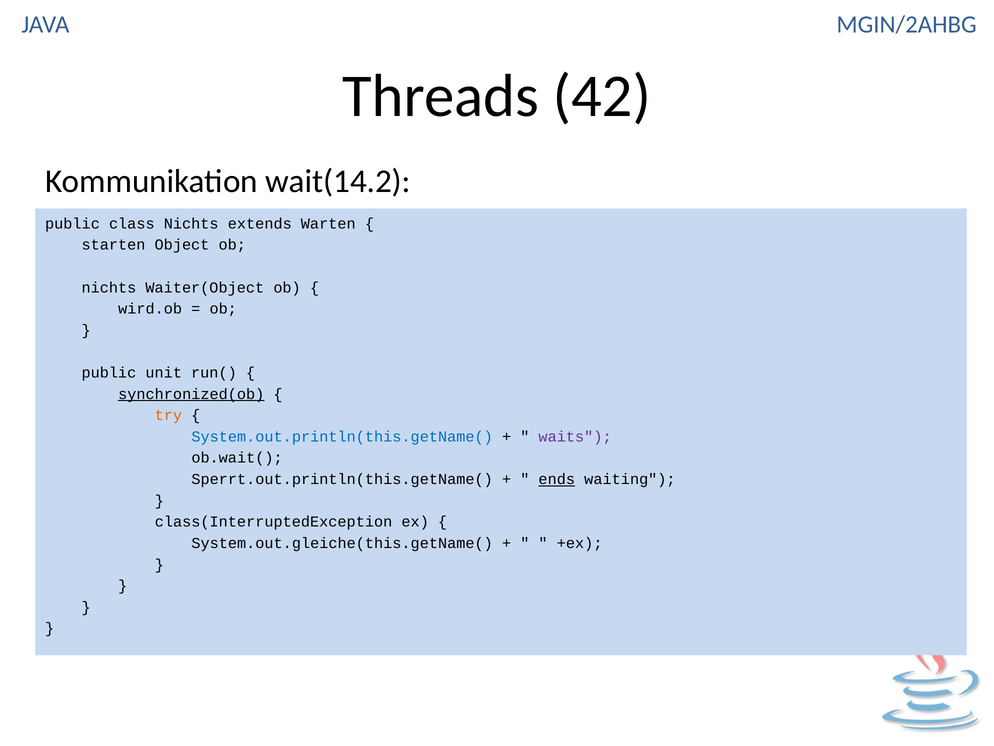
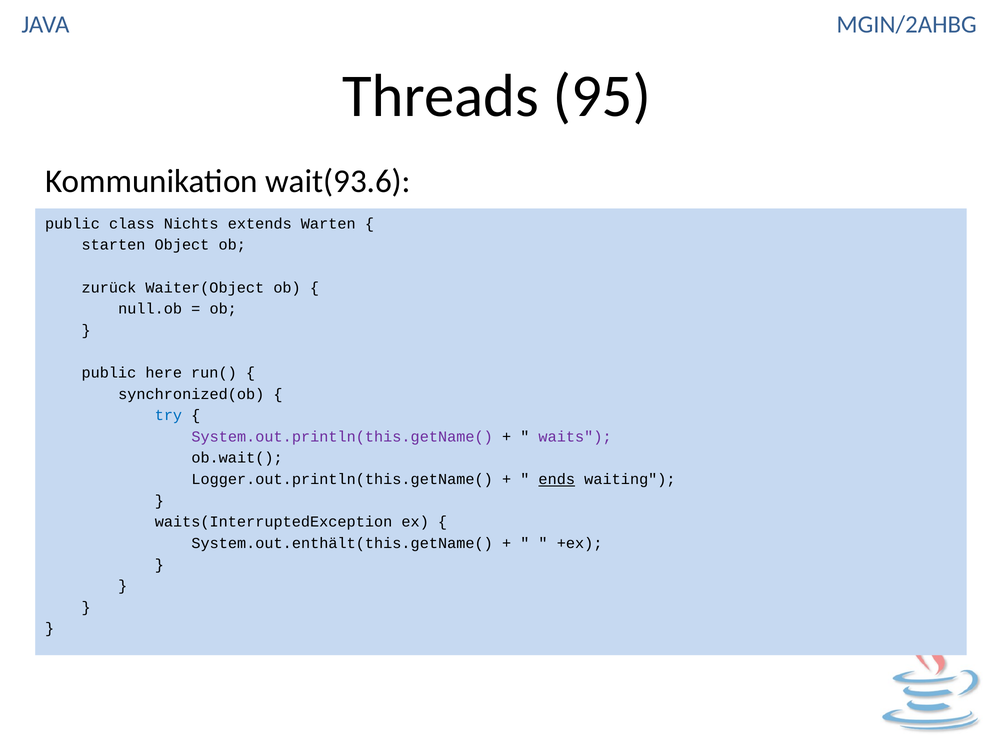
42: 42 -> 95 (602, 96)
wait(14.2: wait(14.2 -> wait(93.6 (338, 181)
nichts: nichts -> zurück (109, 287)
wird.ob: wird.ob -> null.ob (150, 309)
unit: unit -> here (164, 373)
synchronized(ob underline: present -> none (191, 394)
try colour: orange -> blue (168, 415)
System.out.println(this.getName( colour: blue -> purple (342, 436)
Sperrt.out.println(this.getName(: Sperrt.out.println(this.getName( -> Logger.out.println(this.getName( (342, 479)
class(InterruptedException: class(InterruptedException -> waits(InterruptedException (274, 522)
System.out.gleiche(this.getName(: System.out.gleiche(this.getName( -> System.out.enthält(this.getName( (342, 543)
